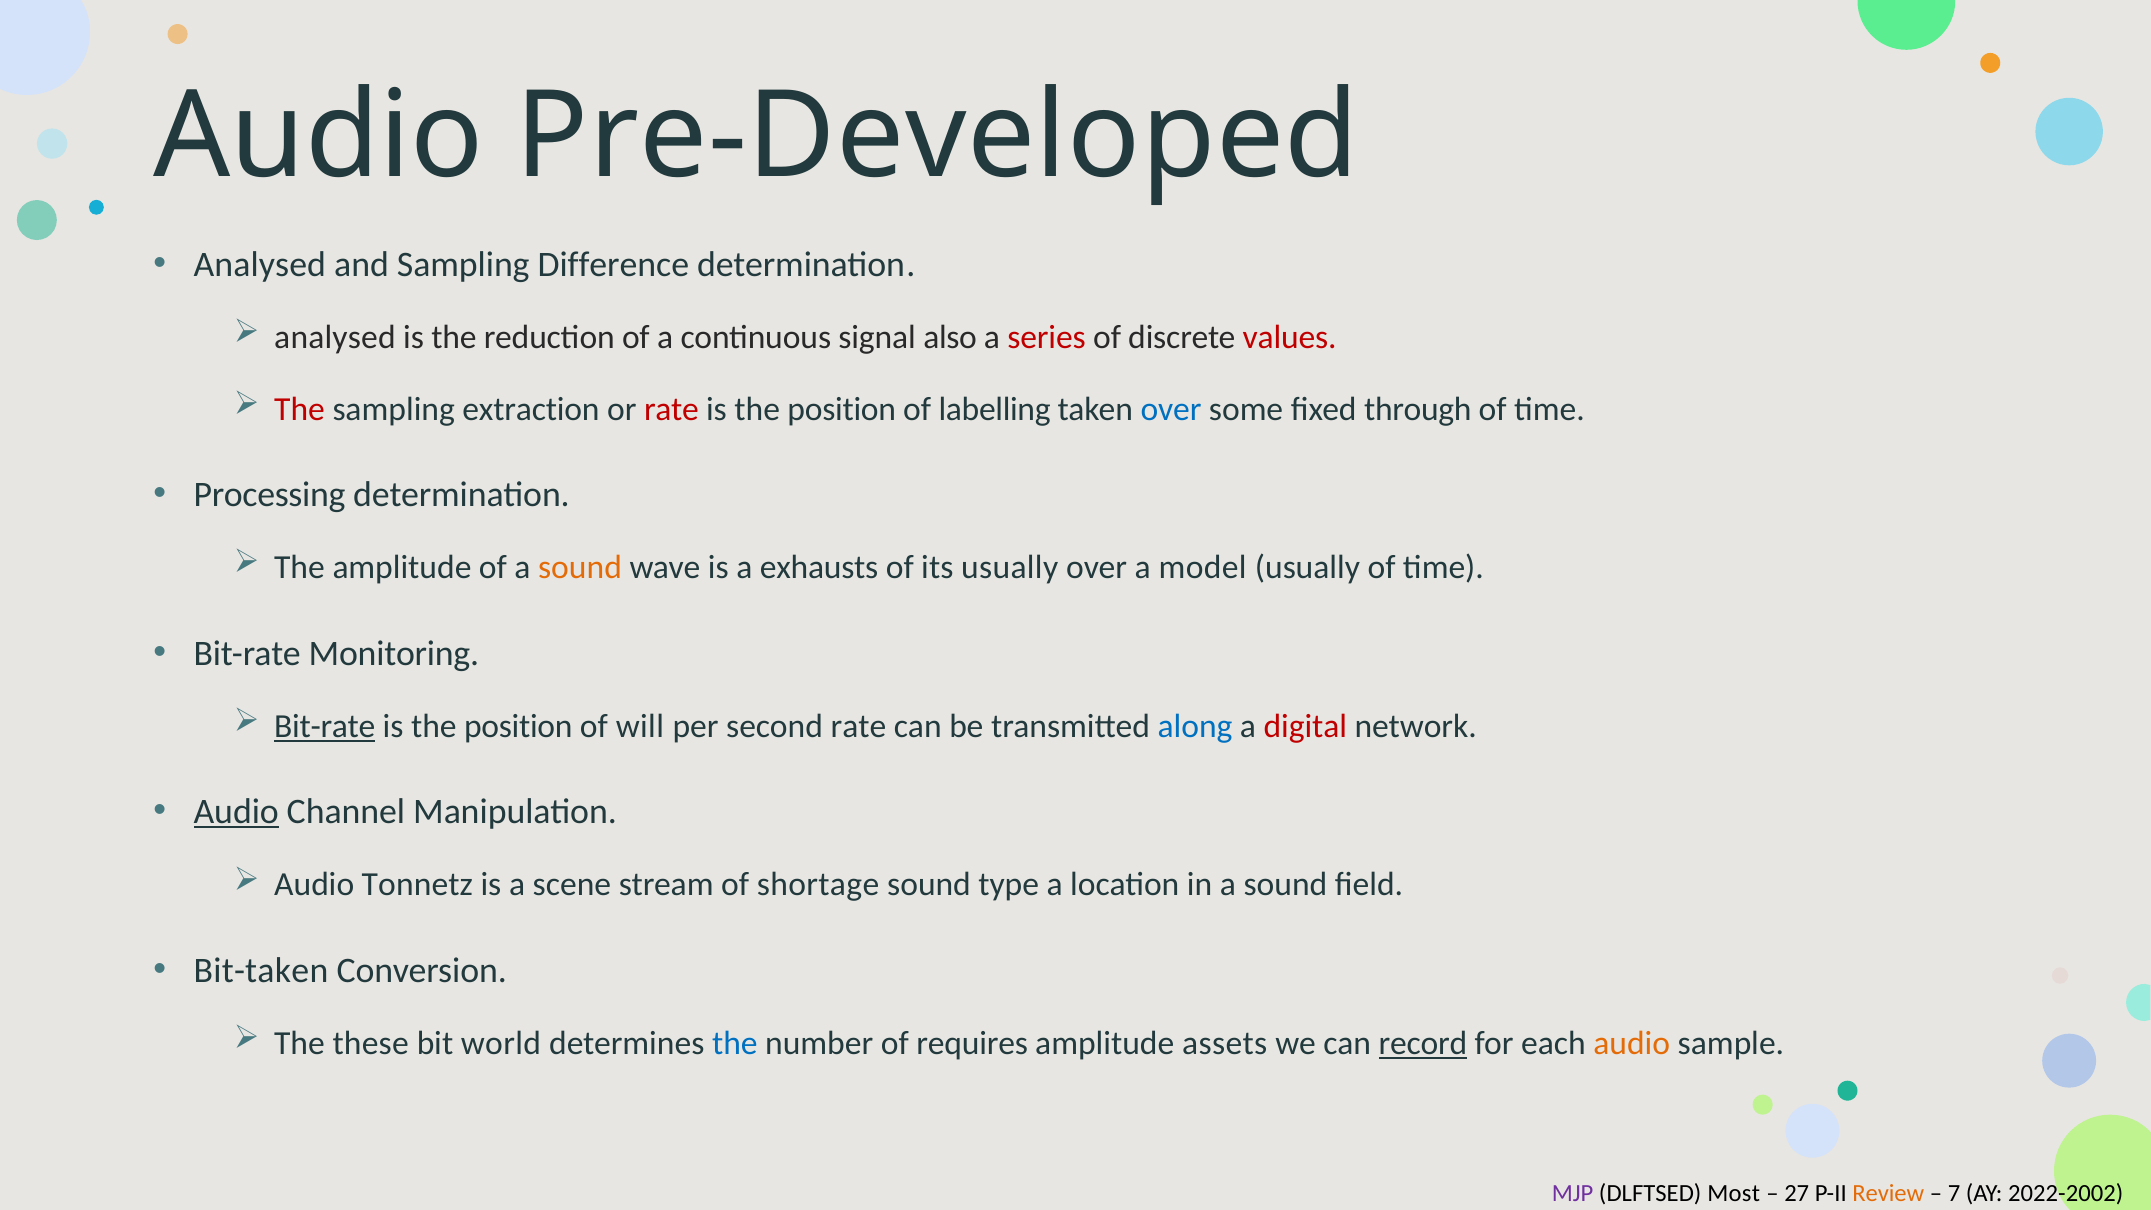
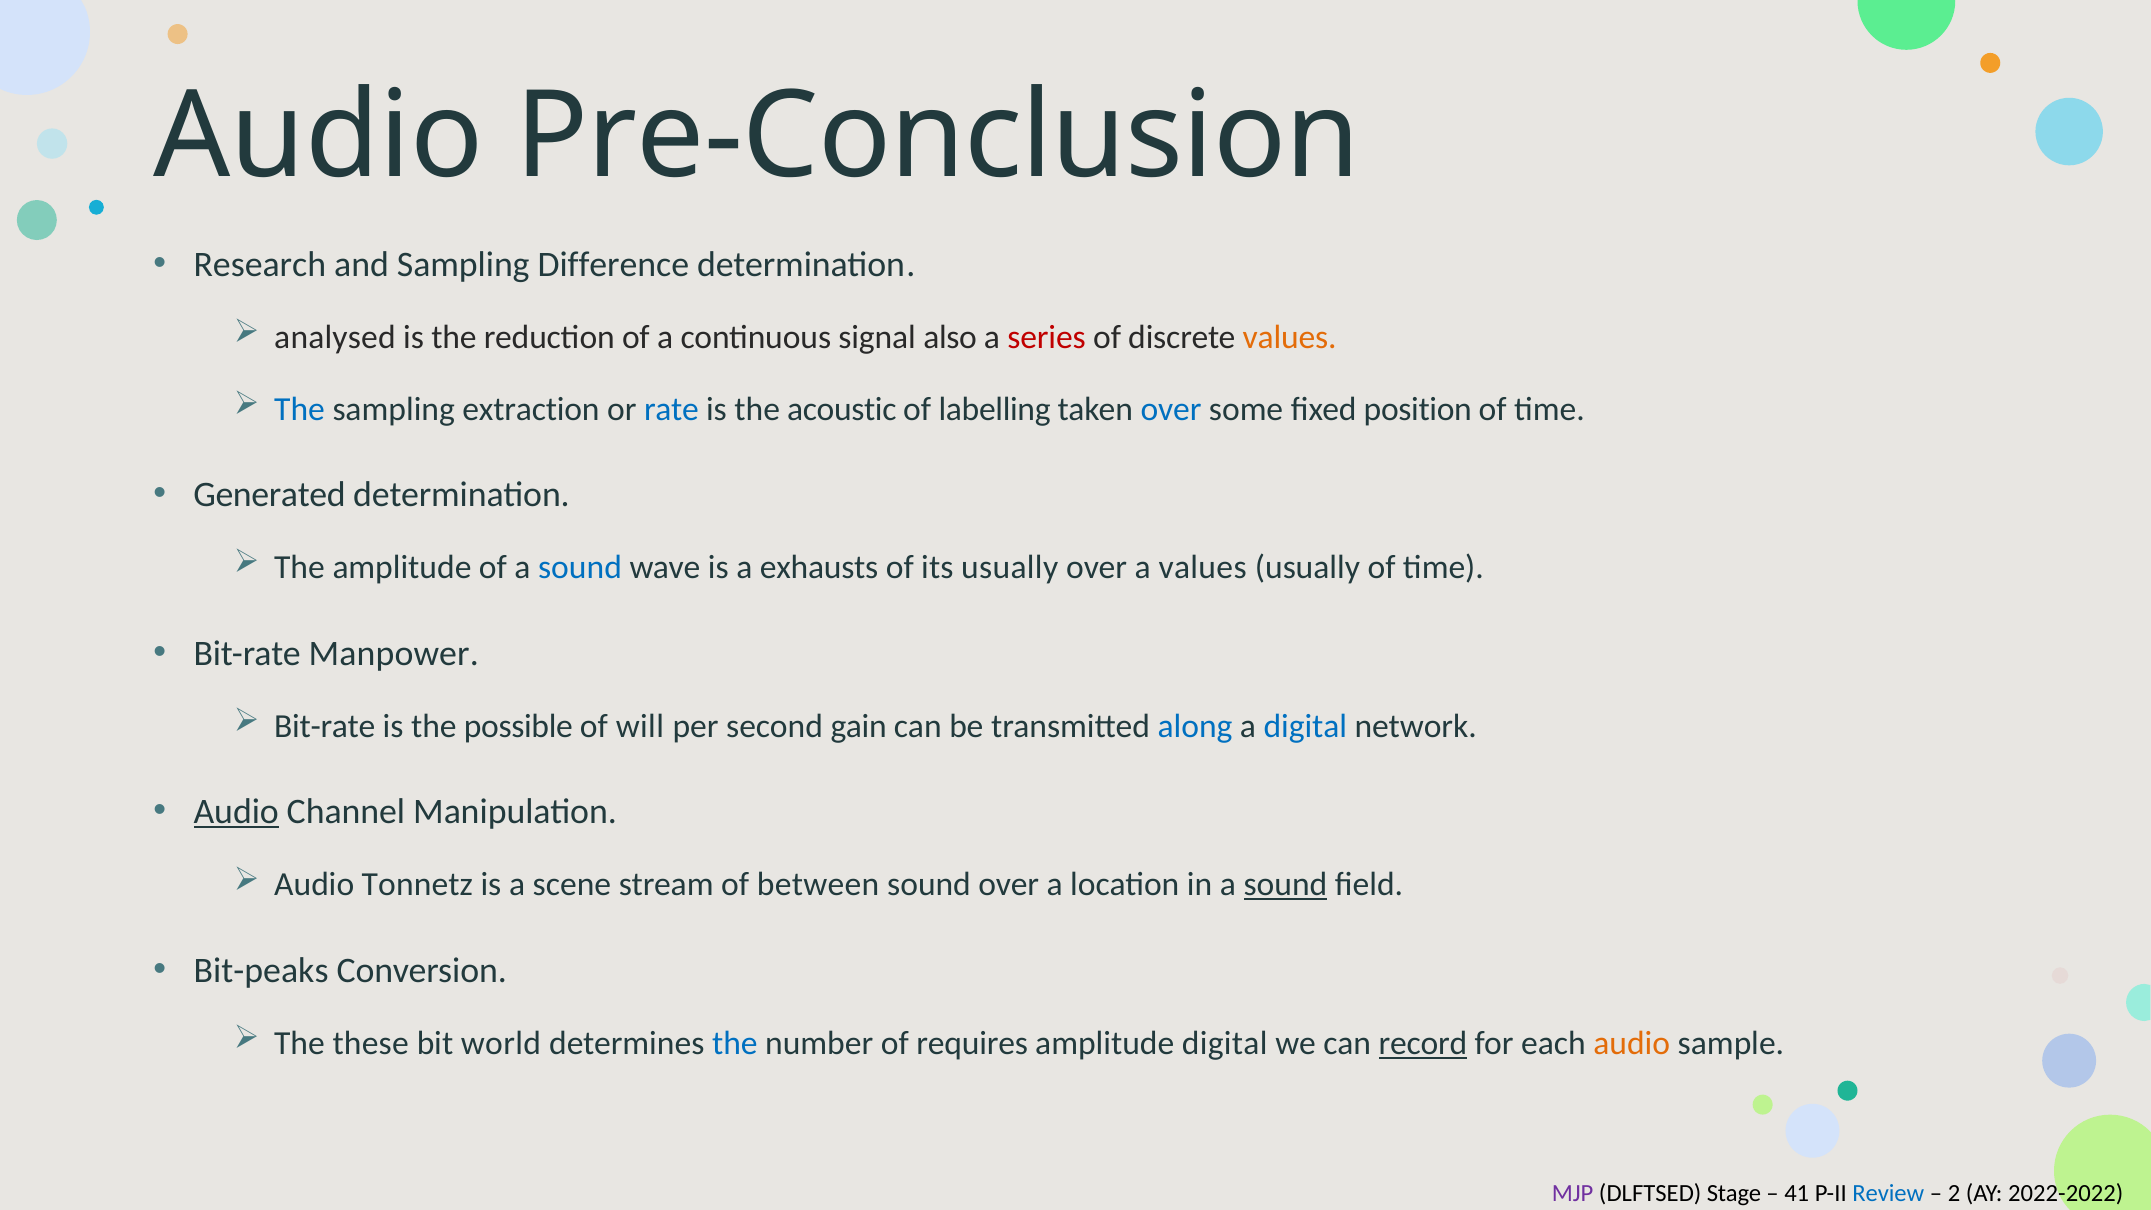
Pre-Developed: Pre-Developed -> Pre-Conclusion (938, 136)
Analysed: Analysed -> Research (260, 265)
values colour: red -> orange (1290, 337)
The colour: red -> blue (300, 409)
rate colour: red -> blue (671, 409)
position: position -> acoustic (842, 409)
through: through -> position (1418, 409)
Processing: Processing -> Generated (269, 495)
sound colour: orange -> blue (580, 568)
a model: model -> values (1203, 568)
Monitoring: Monitoring -> Manpower (394, 653)
Bit-rate underline: present -> none (325, 726)
position: position -> possible (518, 726)
second rate: rate -> gain (859, 726)
digital colour: red -> blue (1305, 726)
shortage: shortage -> between (818, 885)
sound type: type -> over (1009, 885)
sound underline: none -> present (1285, 885)
Bit-taken: Bit-taken -> Bit-peaks (261, 970)
amplitude assets: assets -> digital (1225, 1043)
Most: Most -> Stage (1734, 1193)
27: 27 -> 41 (1797, 1193)
Review colour: orange -> blue (1888, 1193)
7: 7 -> 2 (1954, 1193)
2022-2002: 2022-2002 -> 2022-2022 (2066, 1193)
